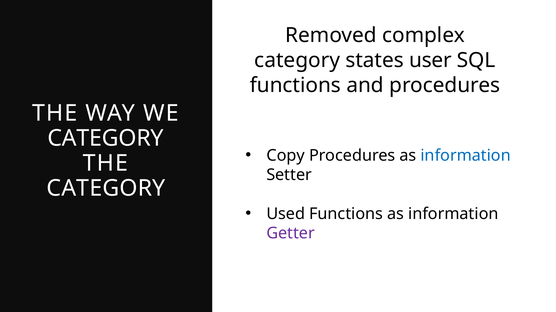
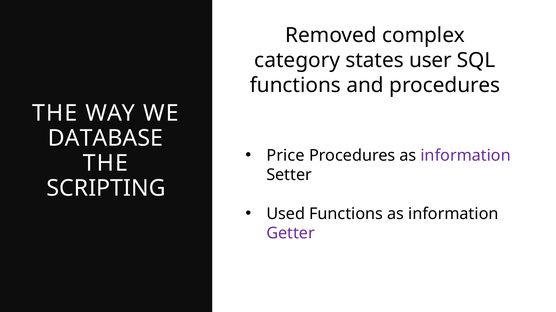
CATEGORY: CATEGORY -> DATABASE (105, 139)
Copy: Copy -> Price (286, 156)
information colour: blue -> purple (466, 156)
CATEGORY: CATEGORY -> SCRIPTING (106, 189)
